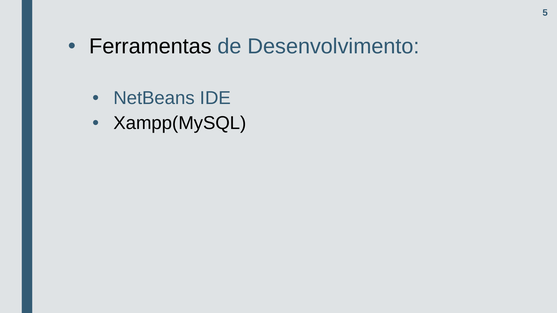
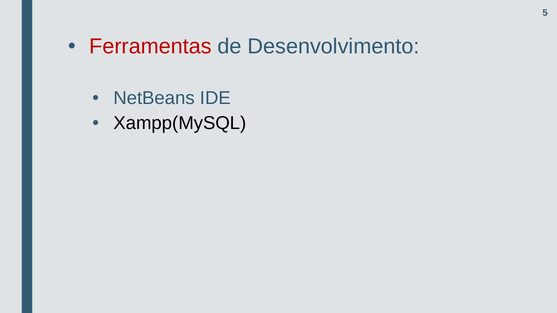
Ferramentas colour: black -> red (150, 47)
